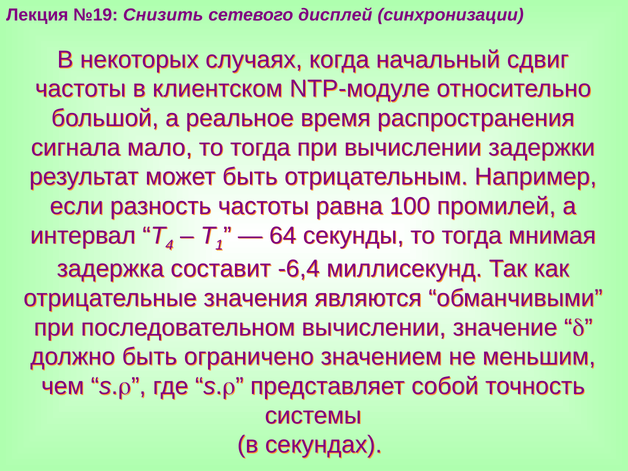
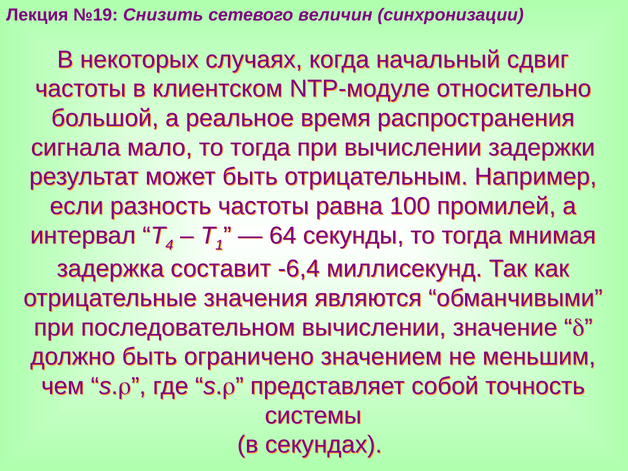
дисплей: дисплей -> величин (335, 15)
